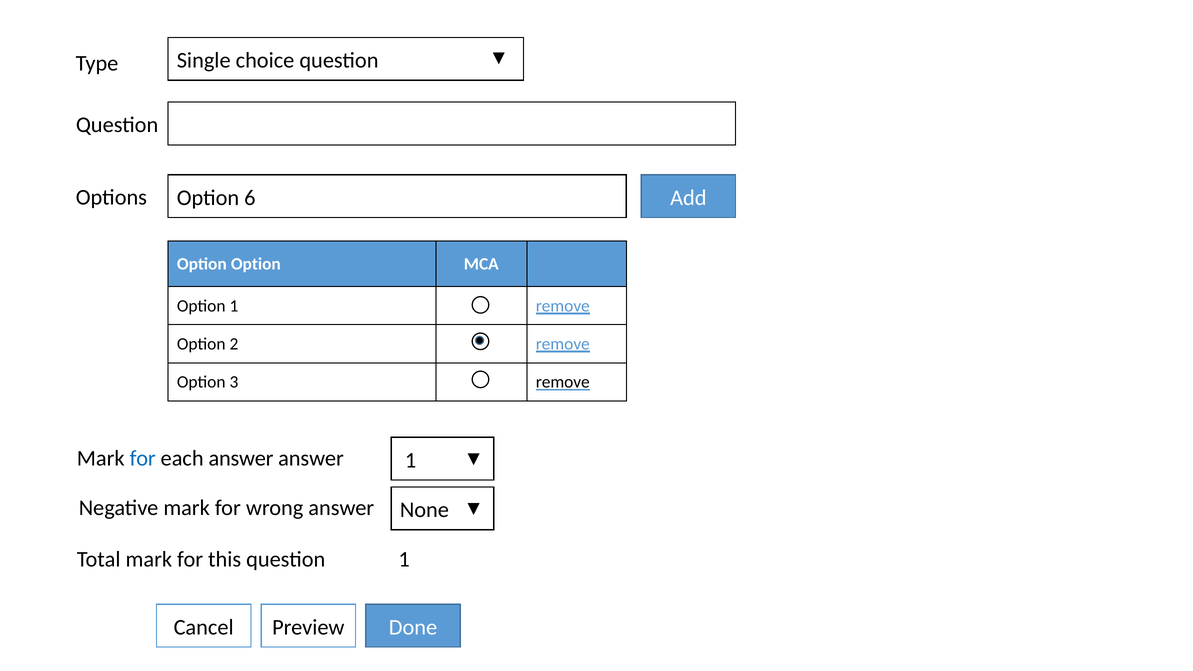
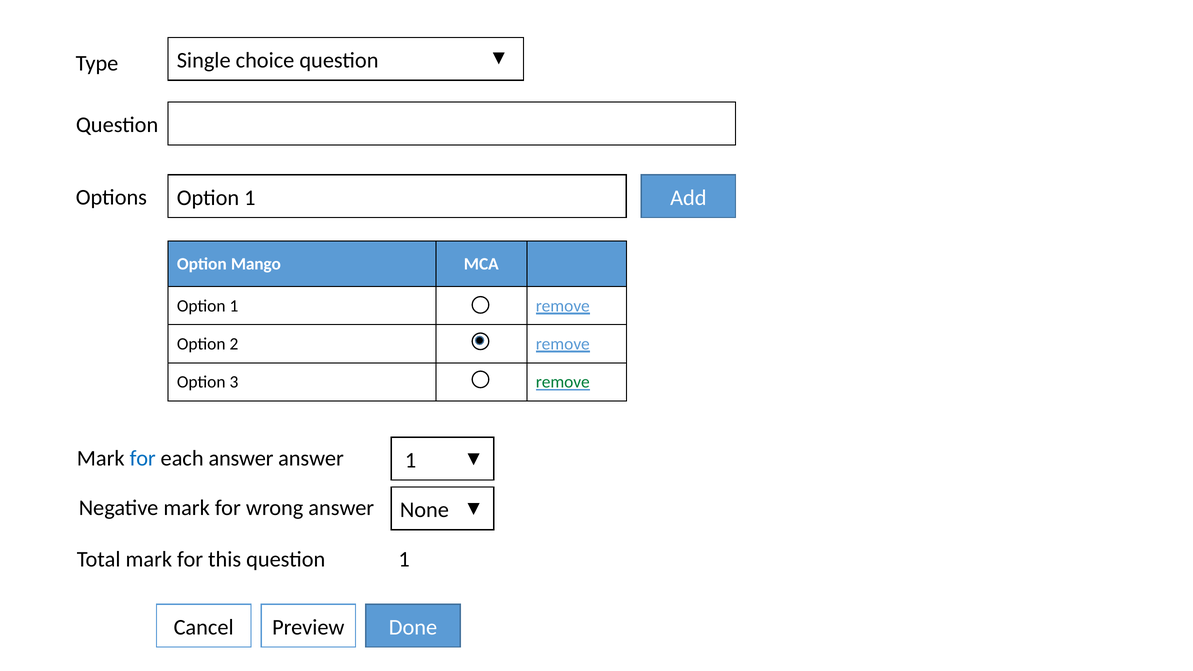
Options Option 6: 6 -> 1 (250, 198)
Option Option: Option -> Mango (256, 264)
remove colour: black -> green (563, 382)
